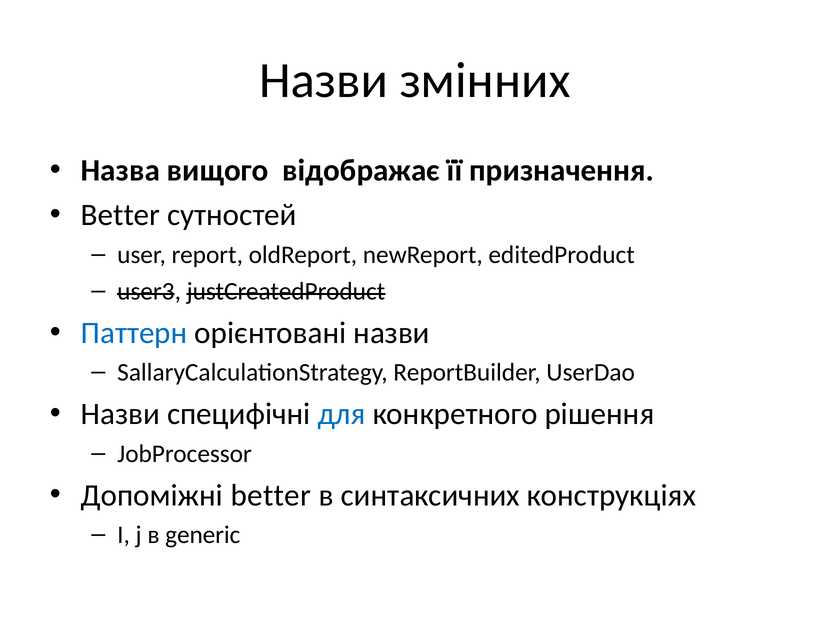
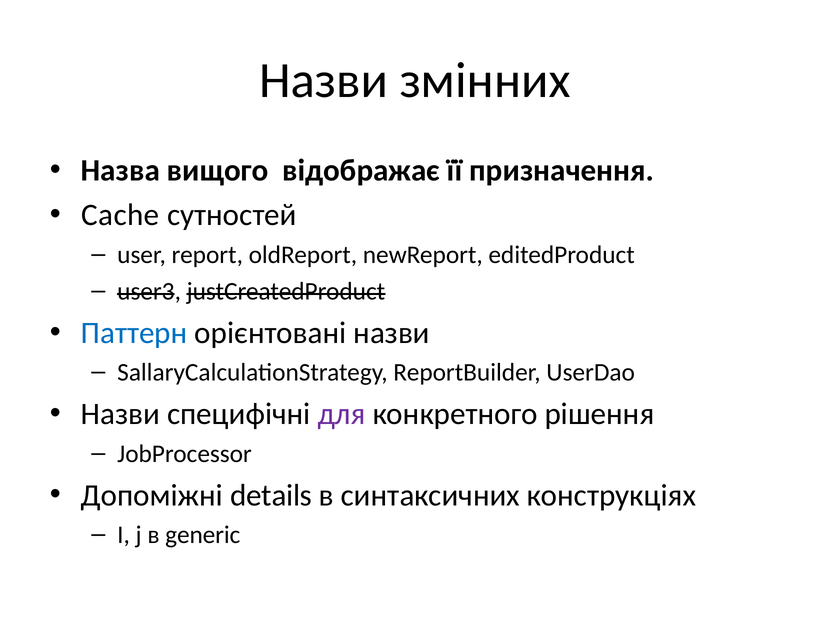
Better: Better -> Cache (120, 215)
для colour: blue -> purple (341, 414)
Допоміжні better: better -> details (271, 495)
